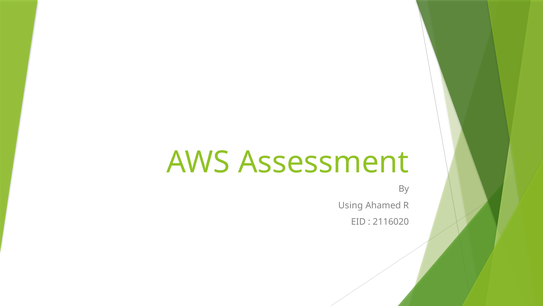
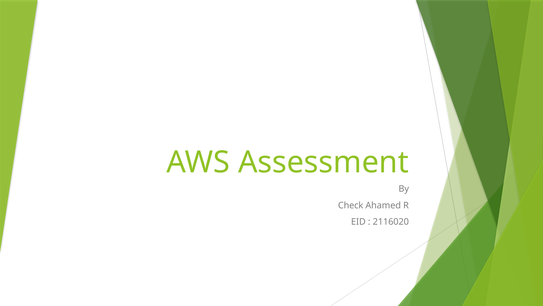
Using: Using -> Check (351, 205)
